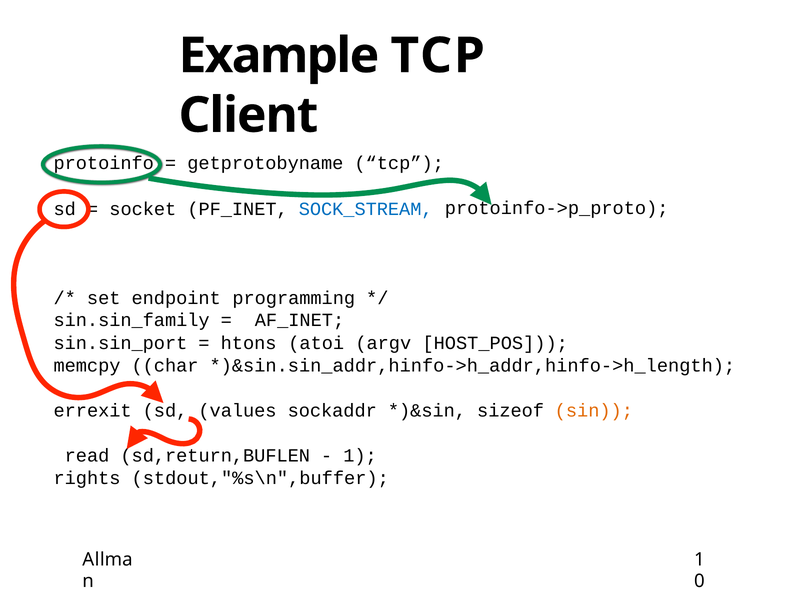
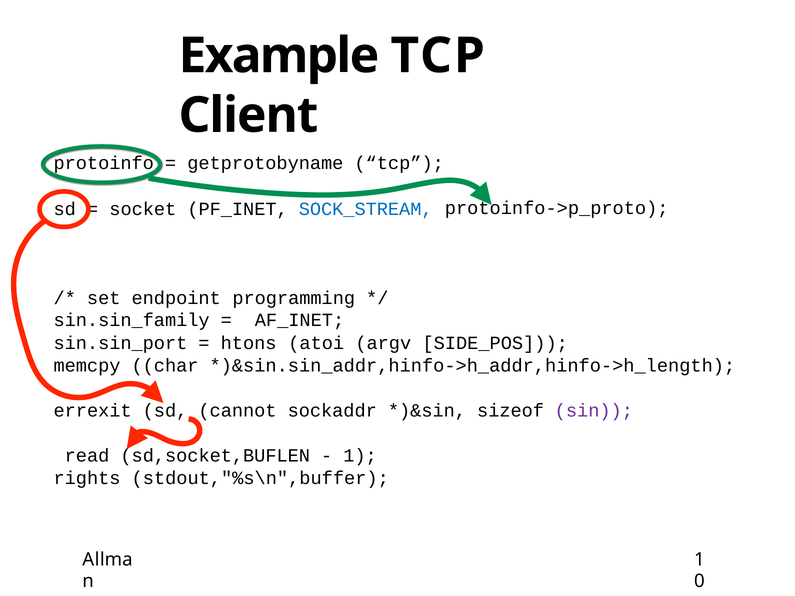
HOST_POS: HOST_POS -> SIDE_POS (495, 343)
values: values -> cannot (238, 411)
sin colour: orange -> purple (594, 411)
sd,return,BUFLEN: sd,return,BUFLEN -> sd,socket,BUFLEN (215, 456)
